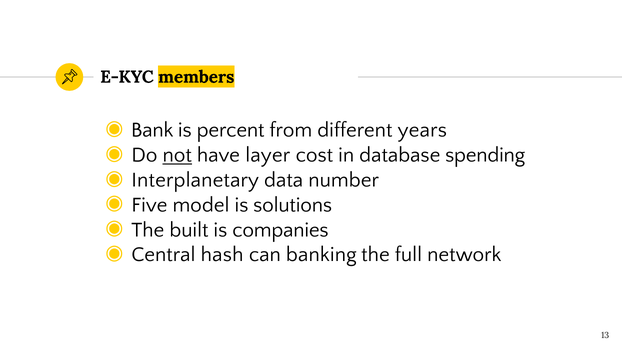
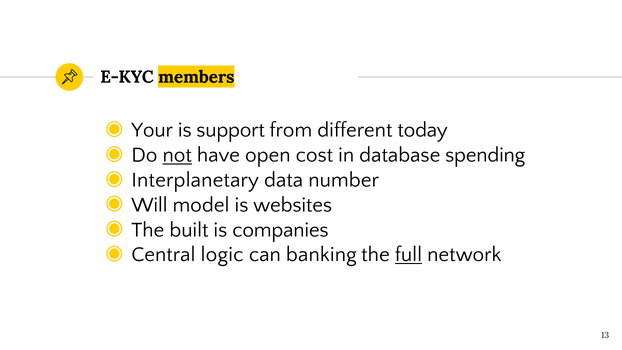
Bank: Bank -> Your (152, 130)
percent: percent -> support (231, 130)
years: years -> today (423, 130)
layer: layer -> open (268, 155)
Five: Five -> Will (149, 205)
solutions: solutions -> websites (293, 205)
hash: hash -> logic (222, 254)
full underline: none -> present (408, 254)
